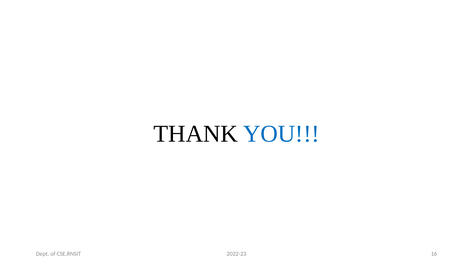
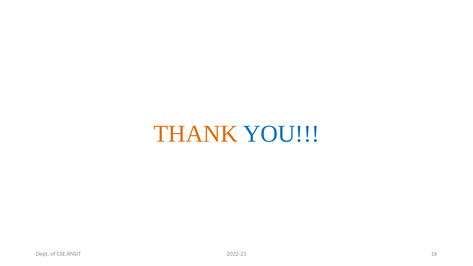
THANK colour: black -> orange (196, 134)
